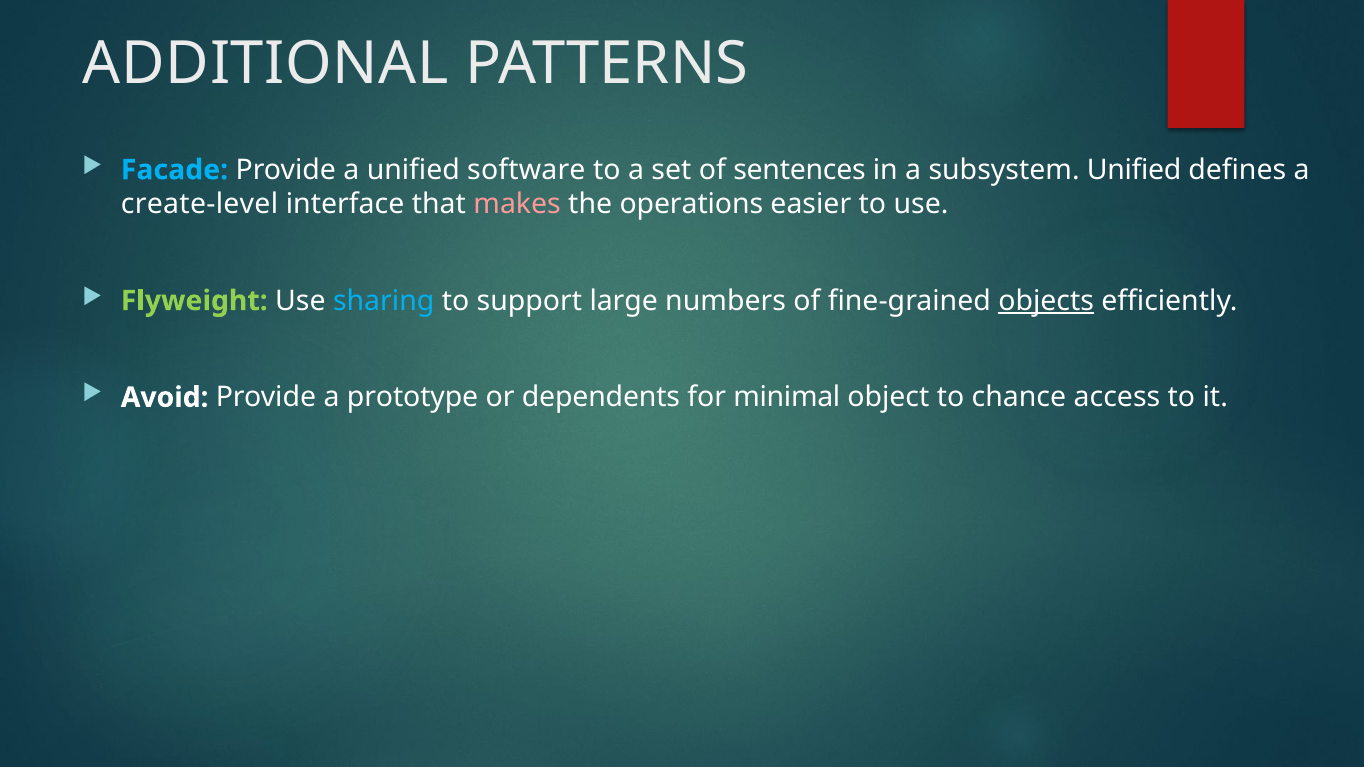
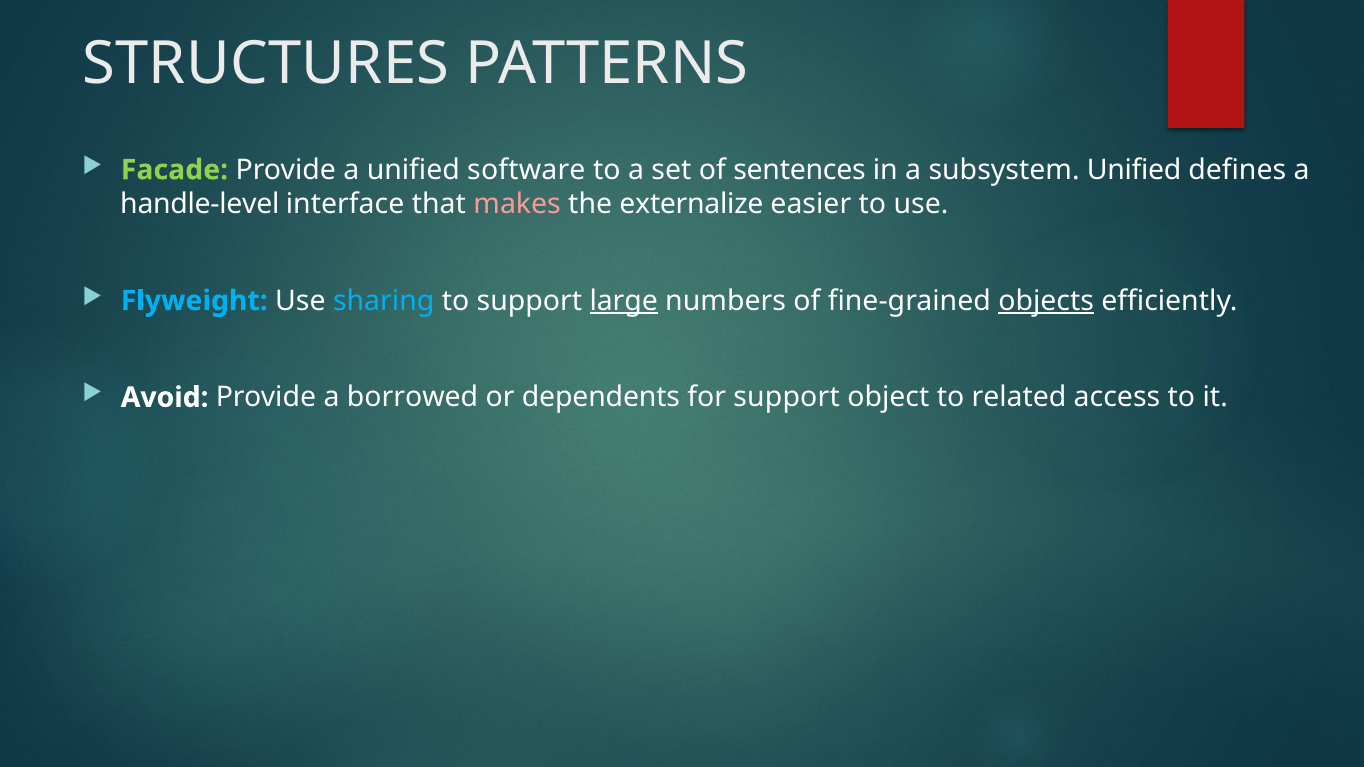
ADDITIONAL: ADDITIONAL -> STRUCTURES (266, 64)
Facade colour: light blue -> light green (174, 170)
create-level: create-level -> handle-level (200, 204)
operations: operations -> externalize (691, 204)
Flyweight colour: light green -> light blue (194, 301)
large underline: none -> present (624, 301)
prototype: prototype -> borrowed (413, 398)
for minimal: minimal -> support (787, 398)
chance: chance -> related (1019, 398)
